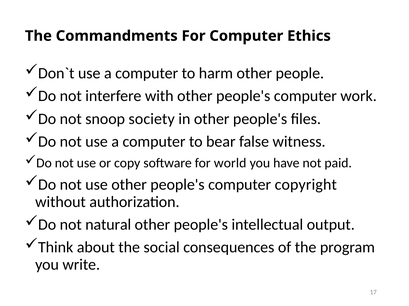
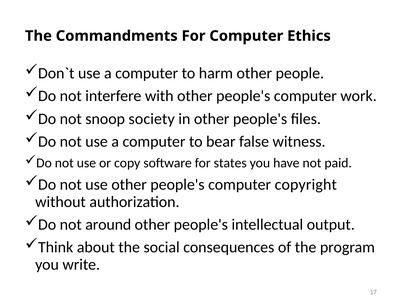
world: world -> states (230, 164)
natural: natural -> around (108, 225)
